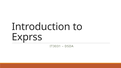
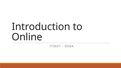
Exprss: Exprss -> Online (27, 37)
